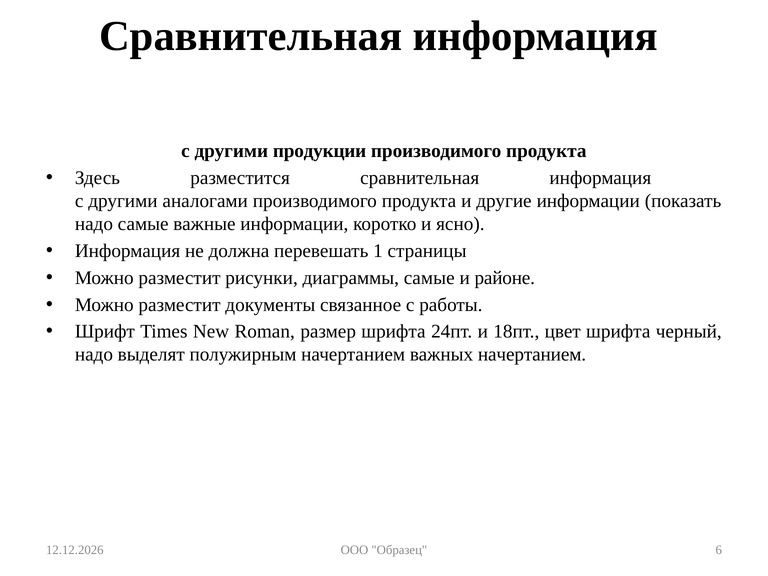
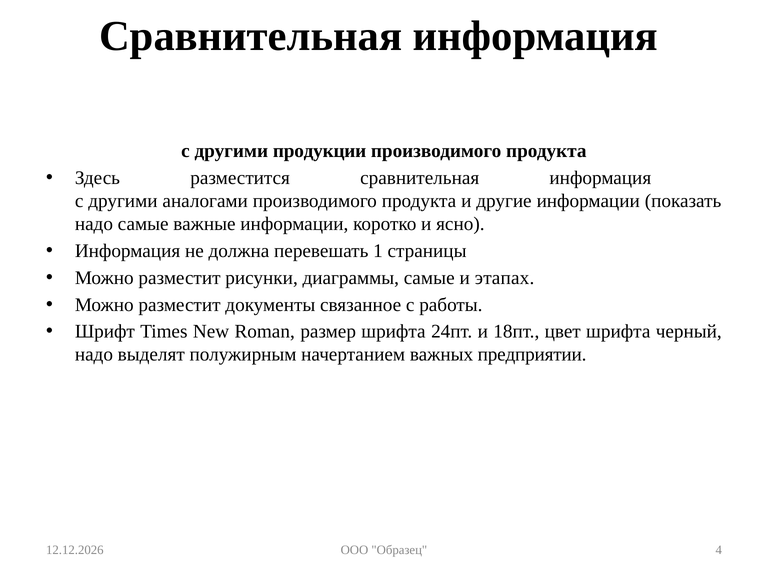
районе: районе -> этапах (505, 278)
важных начертанием: начертанием -> предприятии (532, 355)
6: 6 -> 4 (719, 550)
